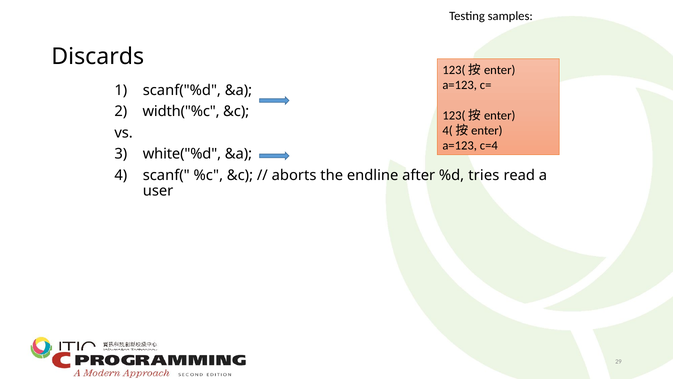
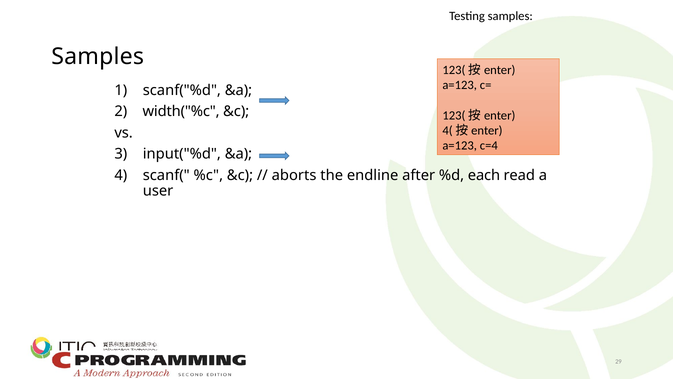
Discards: Discards -> Samples (98, 57)
white("%d: white("%d -> input("%d (182, 154)
tries: tries -> each (484, 175)
